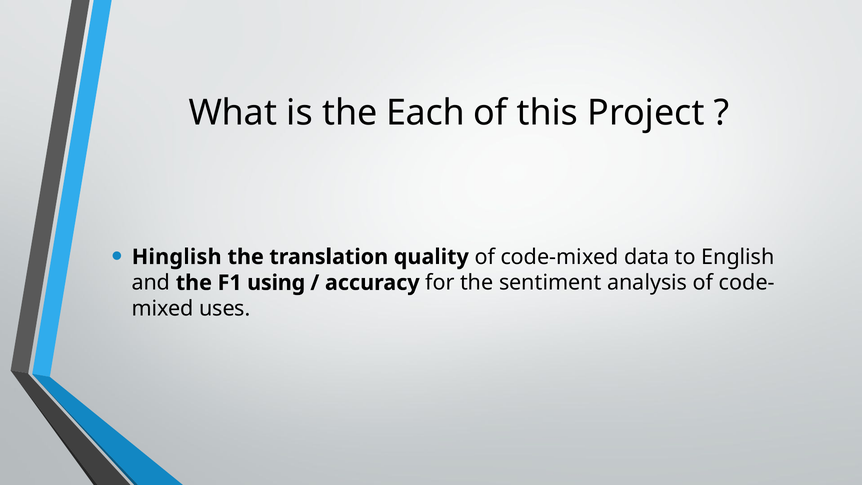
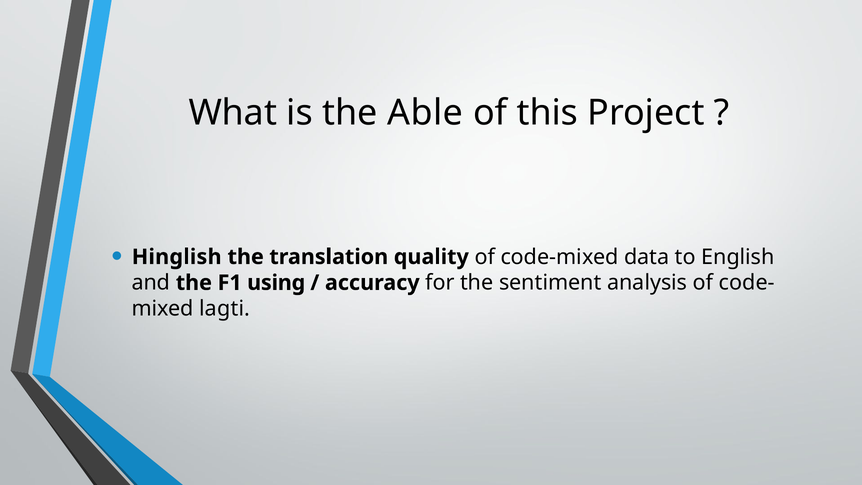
Each: Each -> Able (425, 113)
uses: uses -> lagti (225, 309)
